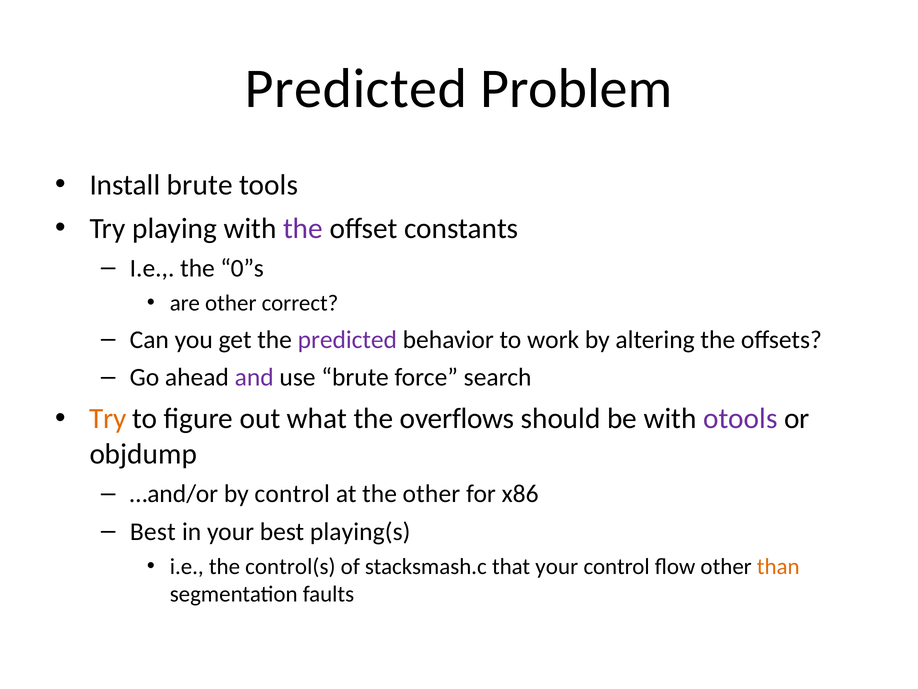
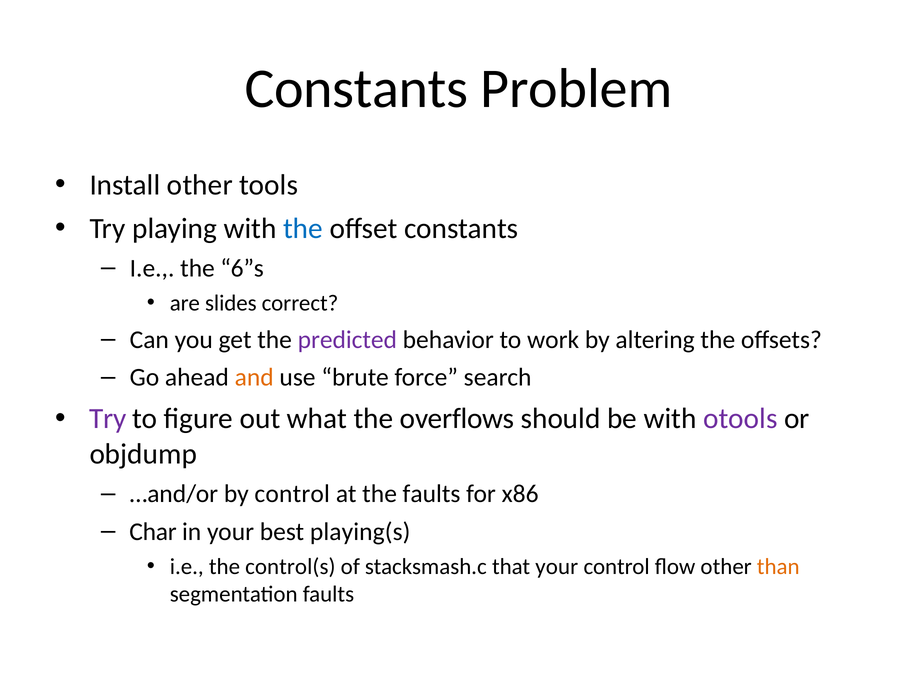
Predicted: Predicted -> Constants (356, 89)
Install brute: brute -> other (200, 185)
the colour: purple -> blue (303, 228)
0”s: 0”s -> 6”s (242, 268)
are other: other -> slides (231, 303)
and colour: purple -> orange (254, 377)
Try colour: orange -> purple (108, 418)
the other: other -> faults (432, 493)
Best: Best -> Char (153, 531)
